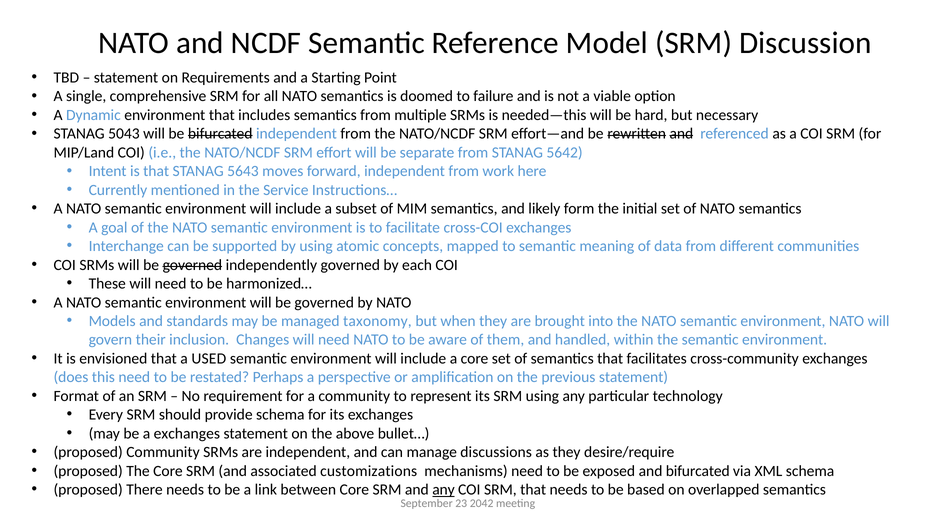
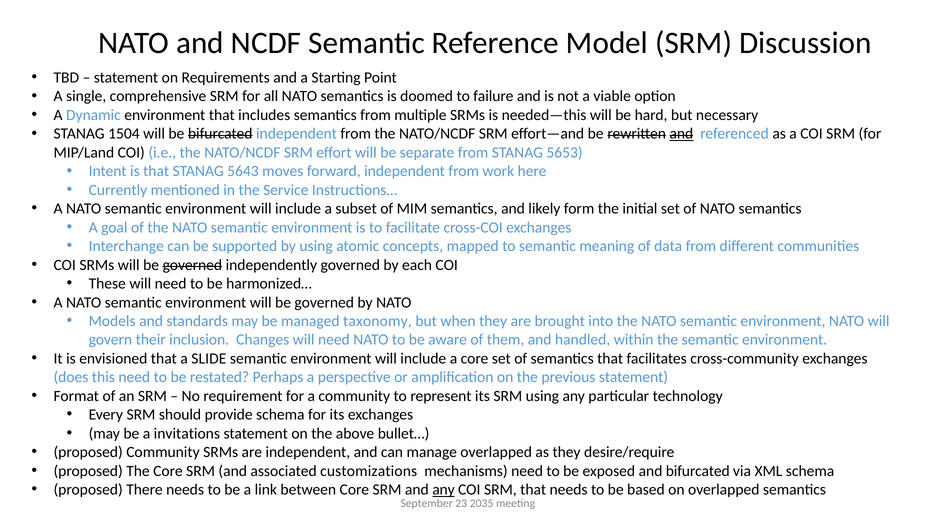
5043: 5043 -> 1504 (124, 134)
and underline: none -> present (681, 134)
5642: 5642 -> 5653 (565, 152)
USED: USED -> SLIDE (209, 358)
a exchanges: exchanges -> invitations (187, 433)
manage discussions: discussions -> overlapped (496, 452)
2042: 2042 -> 2035 (482, 503)
